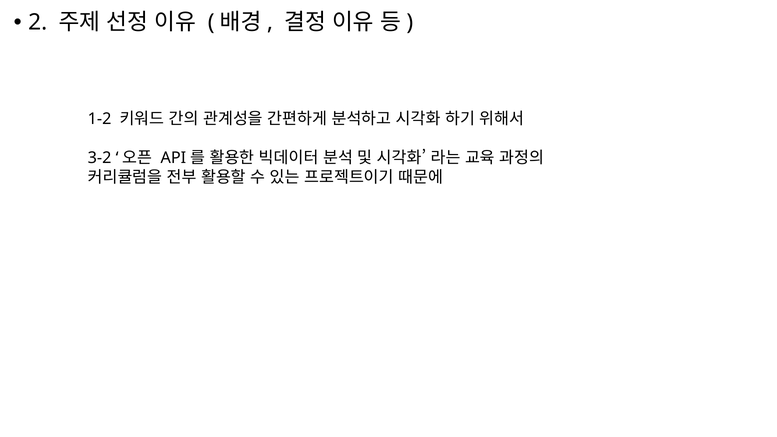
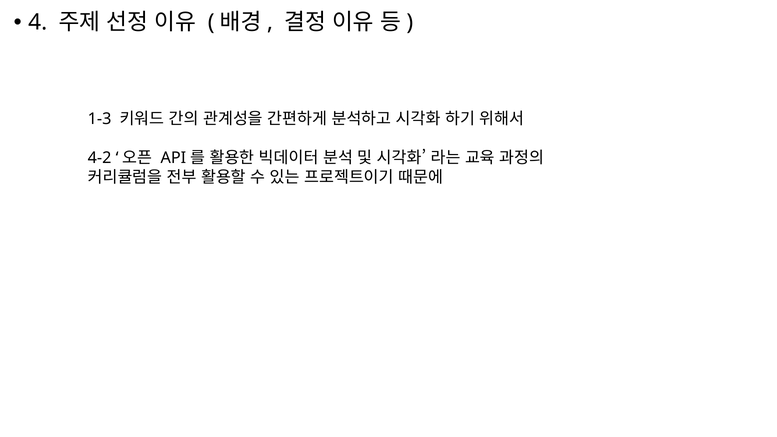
2: 2 -> 4 (38, 22)
1-2: 1-2 -> 1-3 (100, 119)
3-2: 3-2 -> 4-2 (100, 158)
